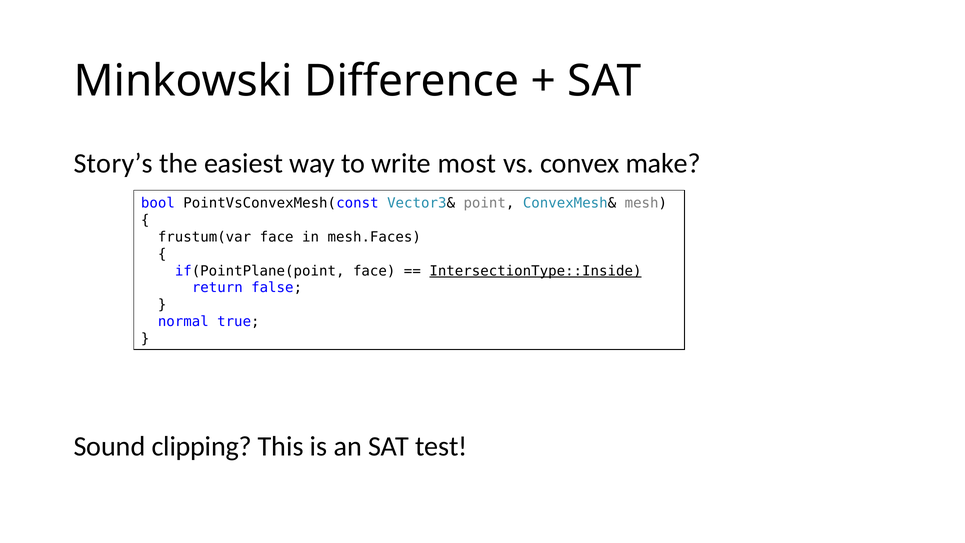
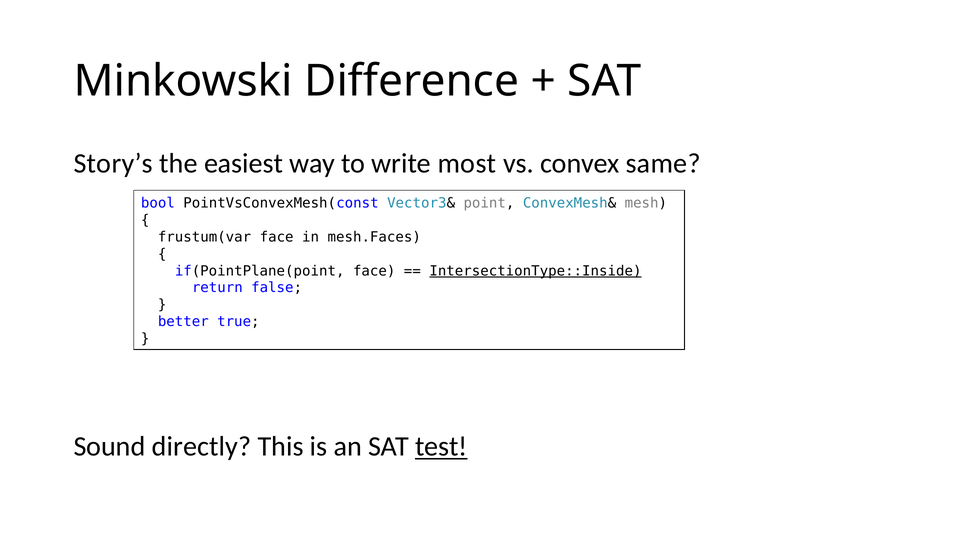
make: make -> same (663, 163)
normal: normal -> better (183, 321)
clipping: clipping -> directly (202, 446)
test underline: none -> present (441, 446)
